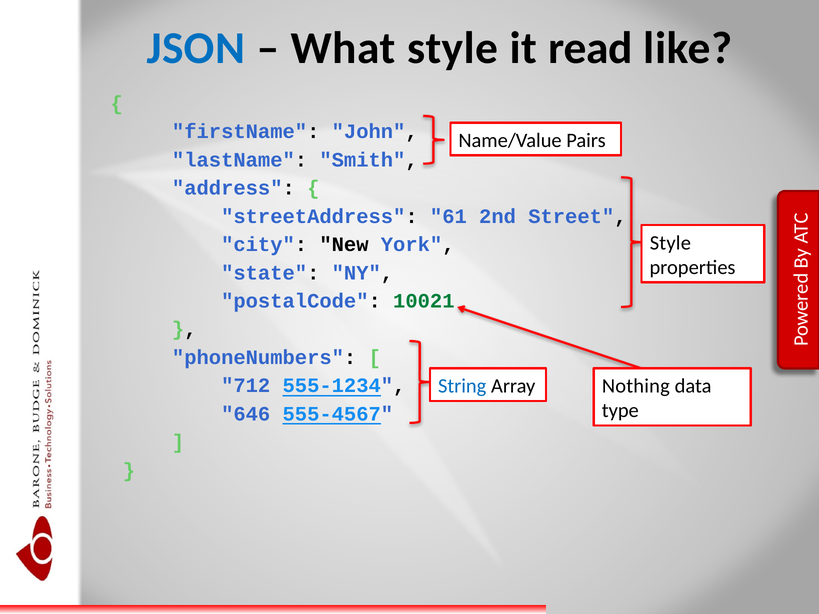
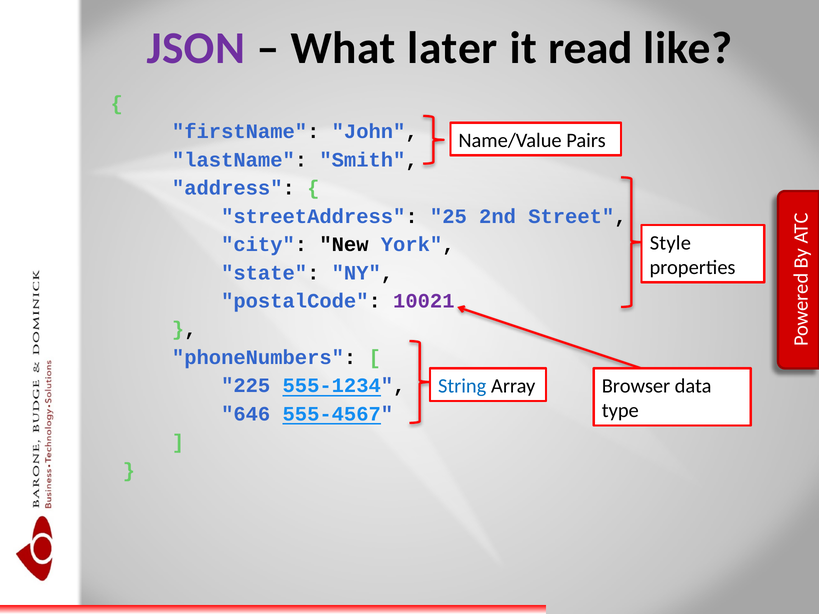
JSON colour: blue -> purple (196, 48)
What style: style -> later (452, 48)
61: 61 -> 25 (448, 216)
10021 colour: green -> purple (424, 301)
Nothing: Nothing -> Browser (636, 386)
712: 712 -> 225 (246, 386)
